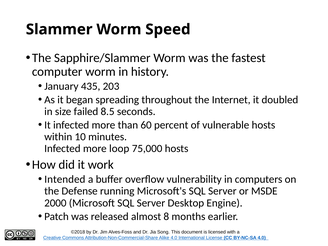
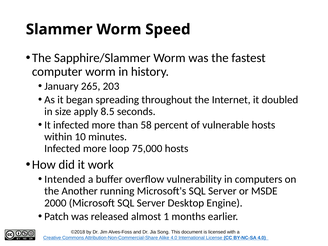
435: 435 -> 265 (91, 86)
failed: failed -> apply (86, 111)
60: 60 -> 58 (146, 125)
Defense: Defense -> Another (80, 191)
8: 8 -> 1 (166, 216)
